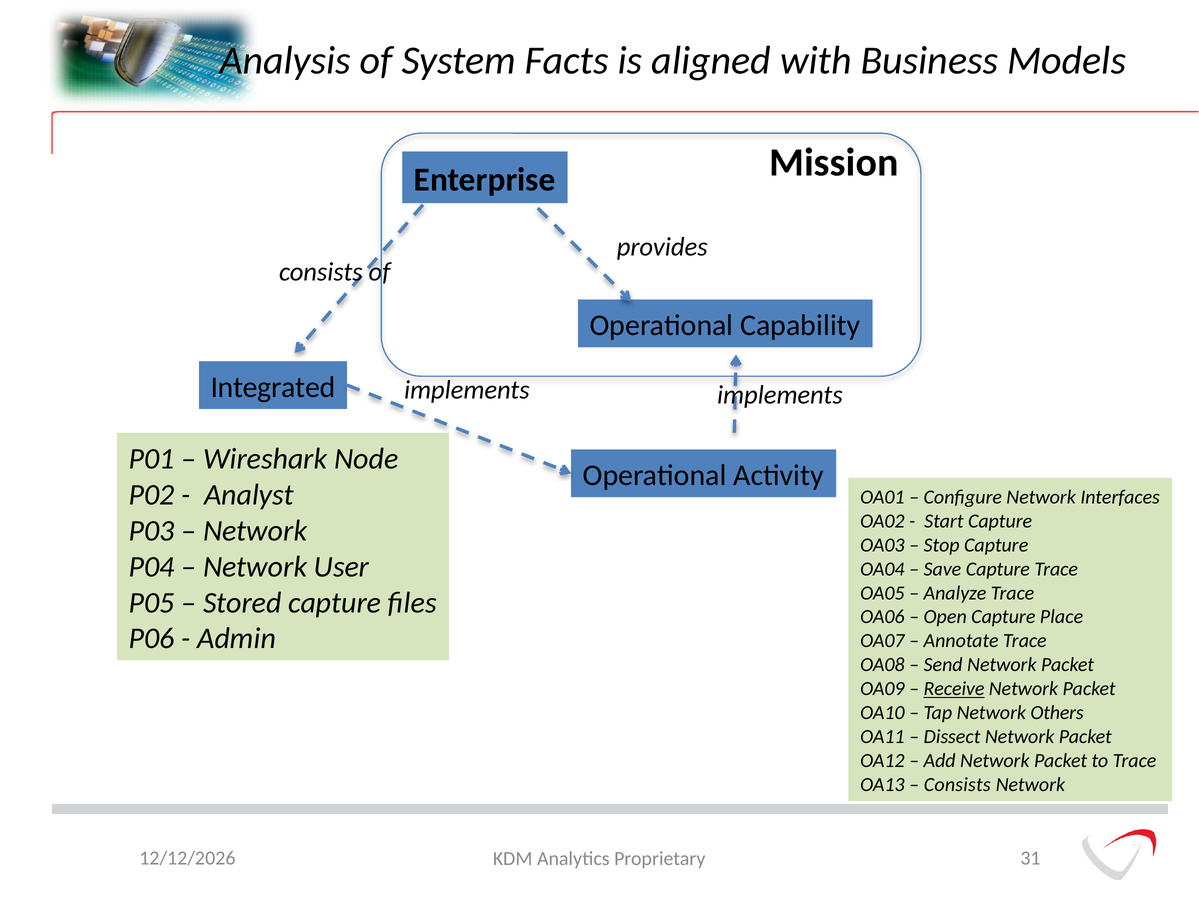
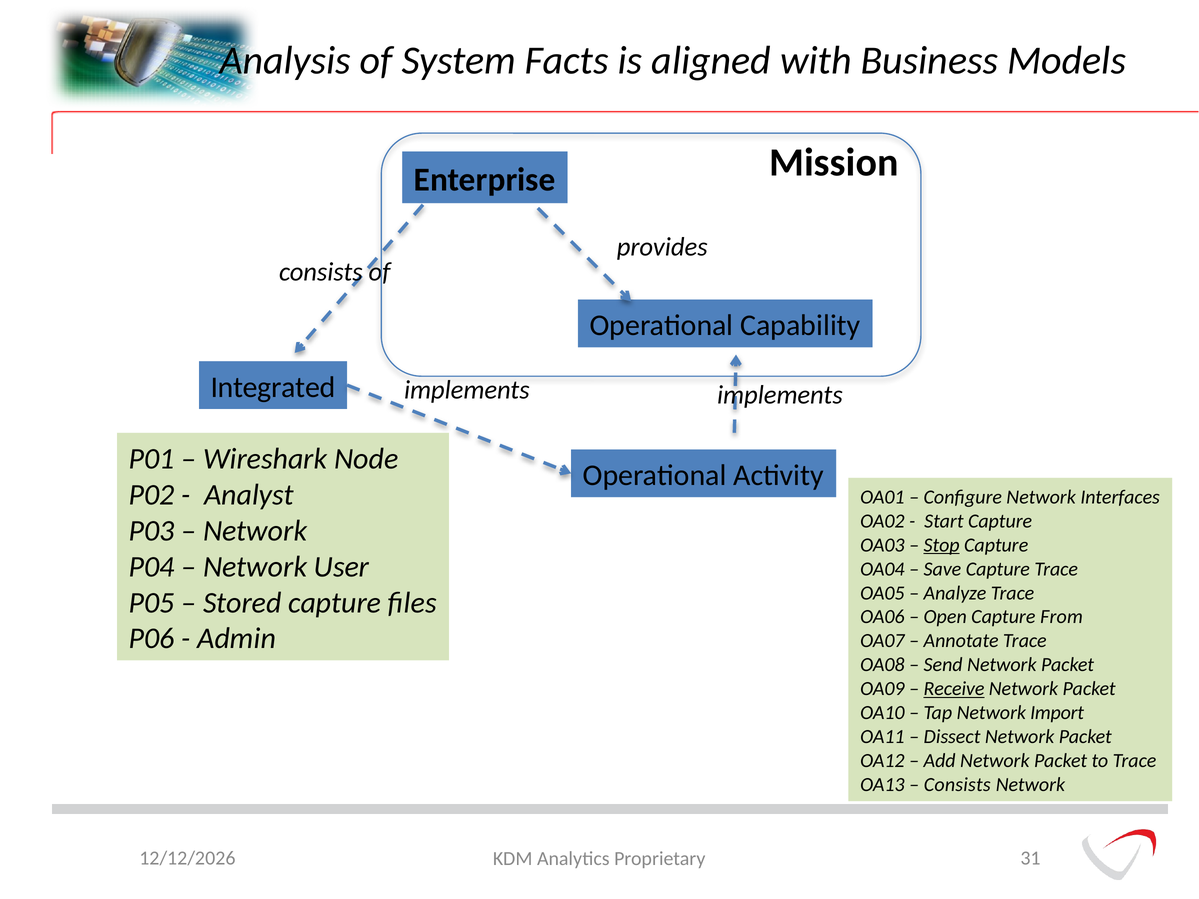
Stop underline: none -> present (942, 545)
Place: Place -> From (1061, 617)
Others: Others -> Import (1057, 713)
